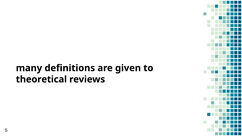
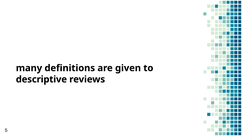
theoretical: theoretical -> descriptive (41, 79)
